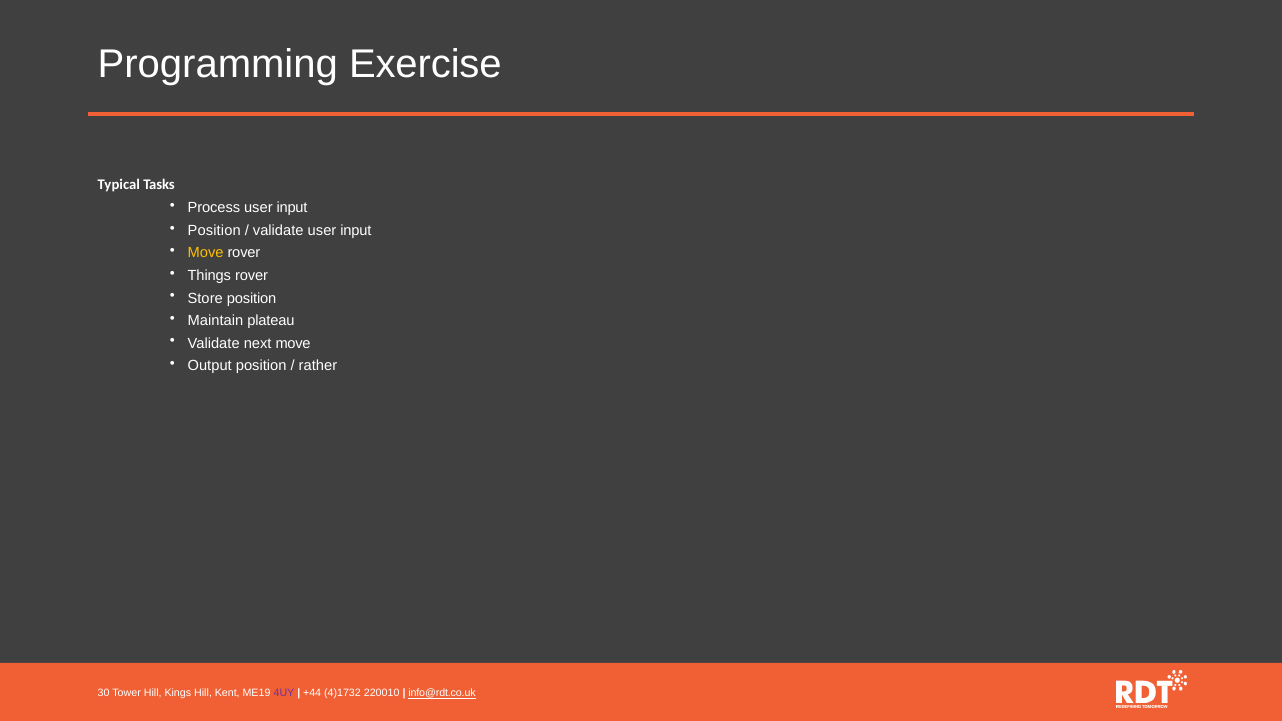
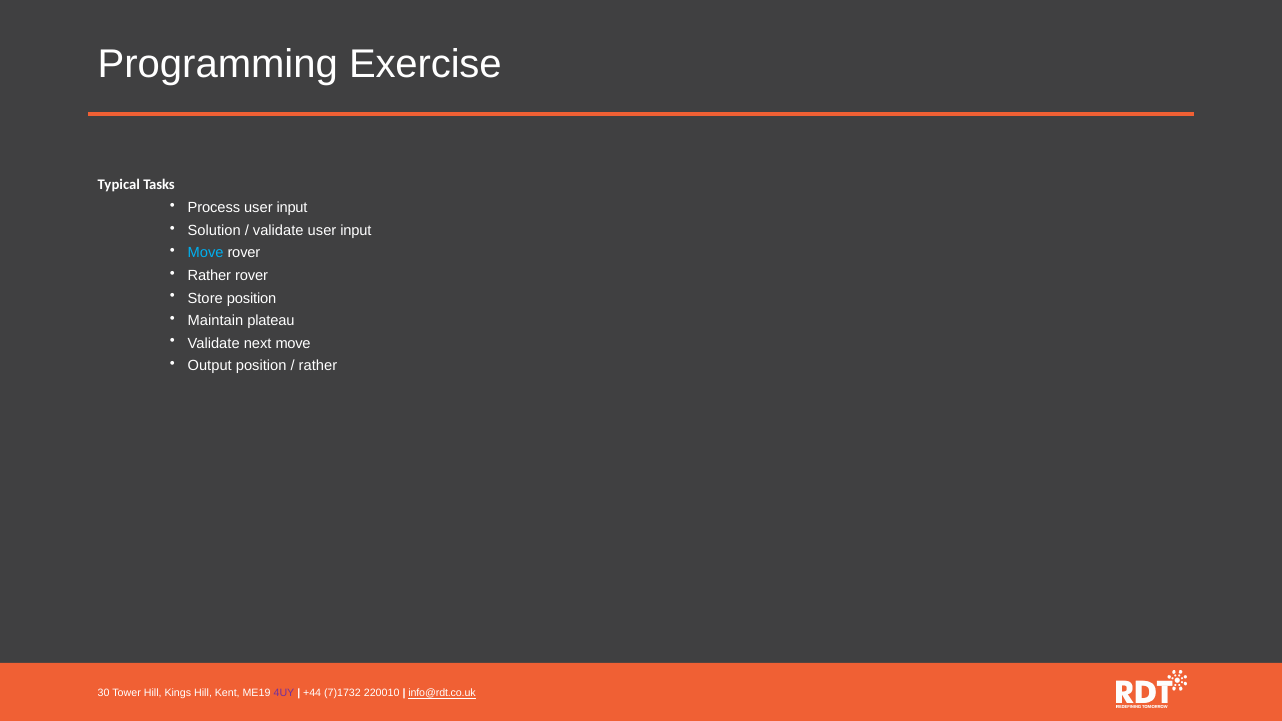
Position: Position -> Solution (214, 231)
Move colour: yellow -> light blue (206, 253)
Things: Things -> Rather (209, 276)
4)1732: 4)1732 -> 7)1732 (342, 693)
